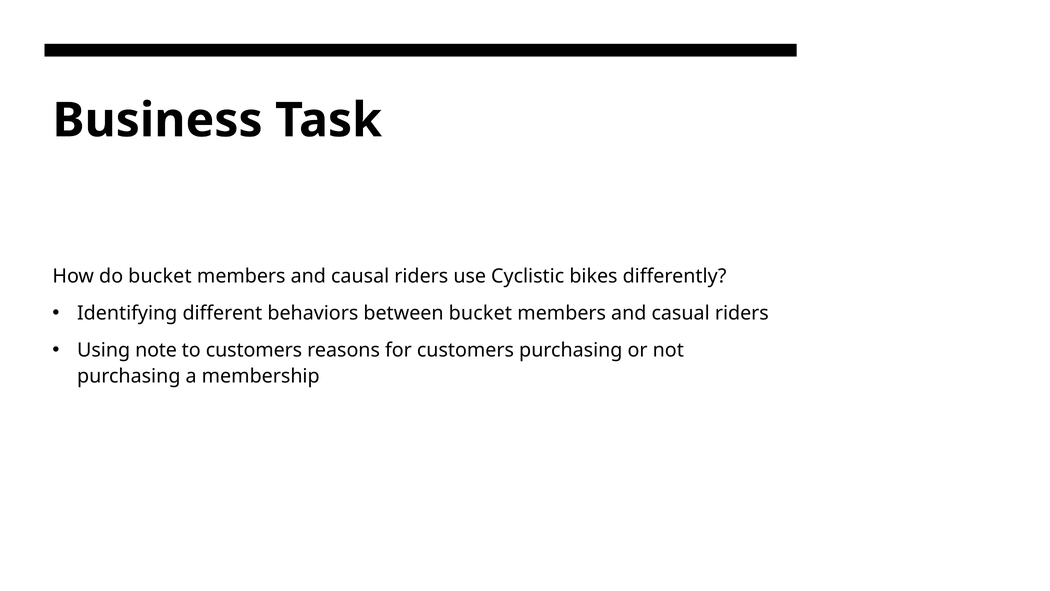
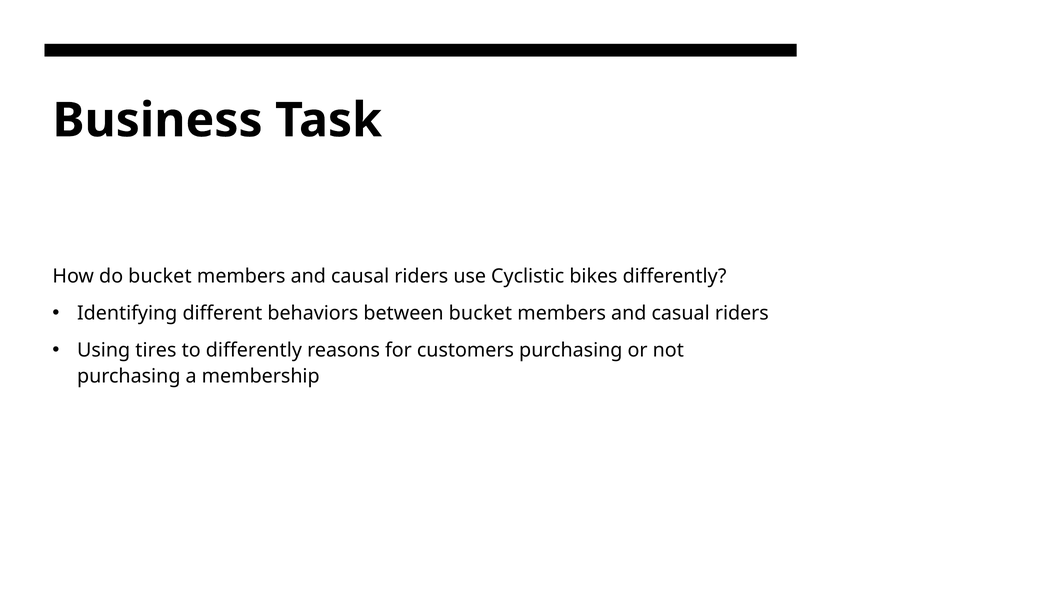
note: note -> tires (156, 350)
to customers: customers -> differently (254, 350)
